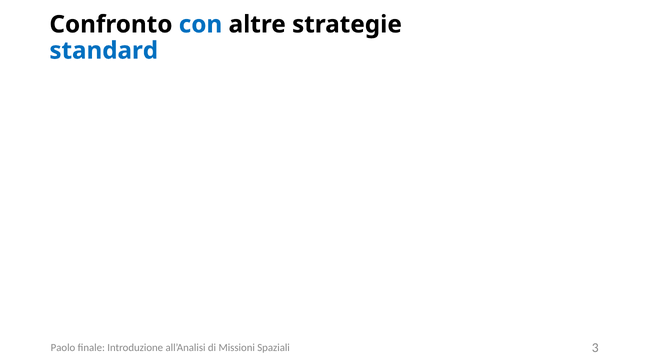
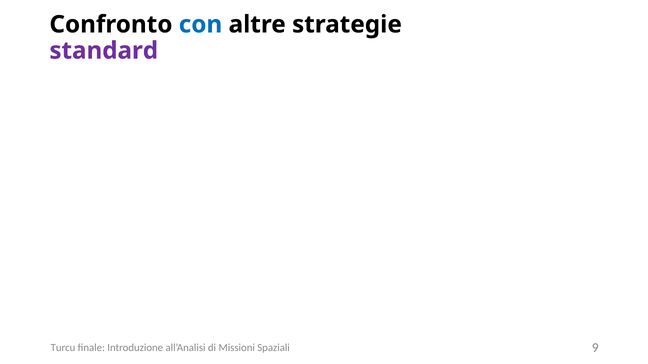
standard colour: blue -> purple (104, 51)
Paolo: Paolo -> Turcu (63, 348)
3: 3 -> 9 (595, 348)
